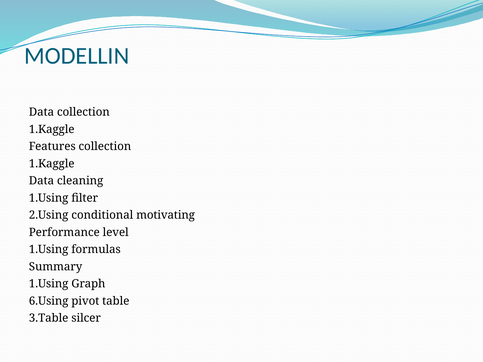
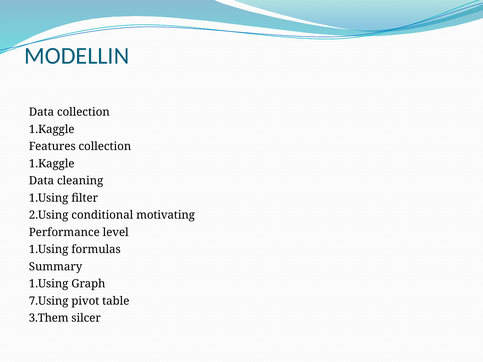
6.Using: 6.Using -> 7.Using (49, 301)
3.Table: 3.Table -> 3.Them (49, 318)
